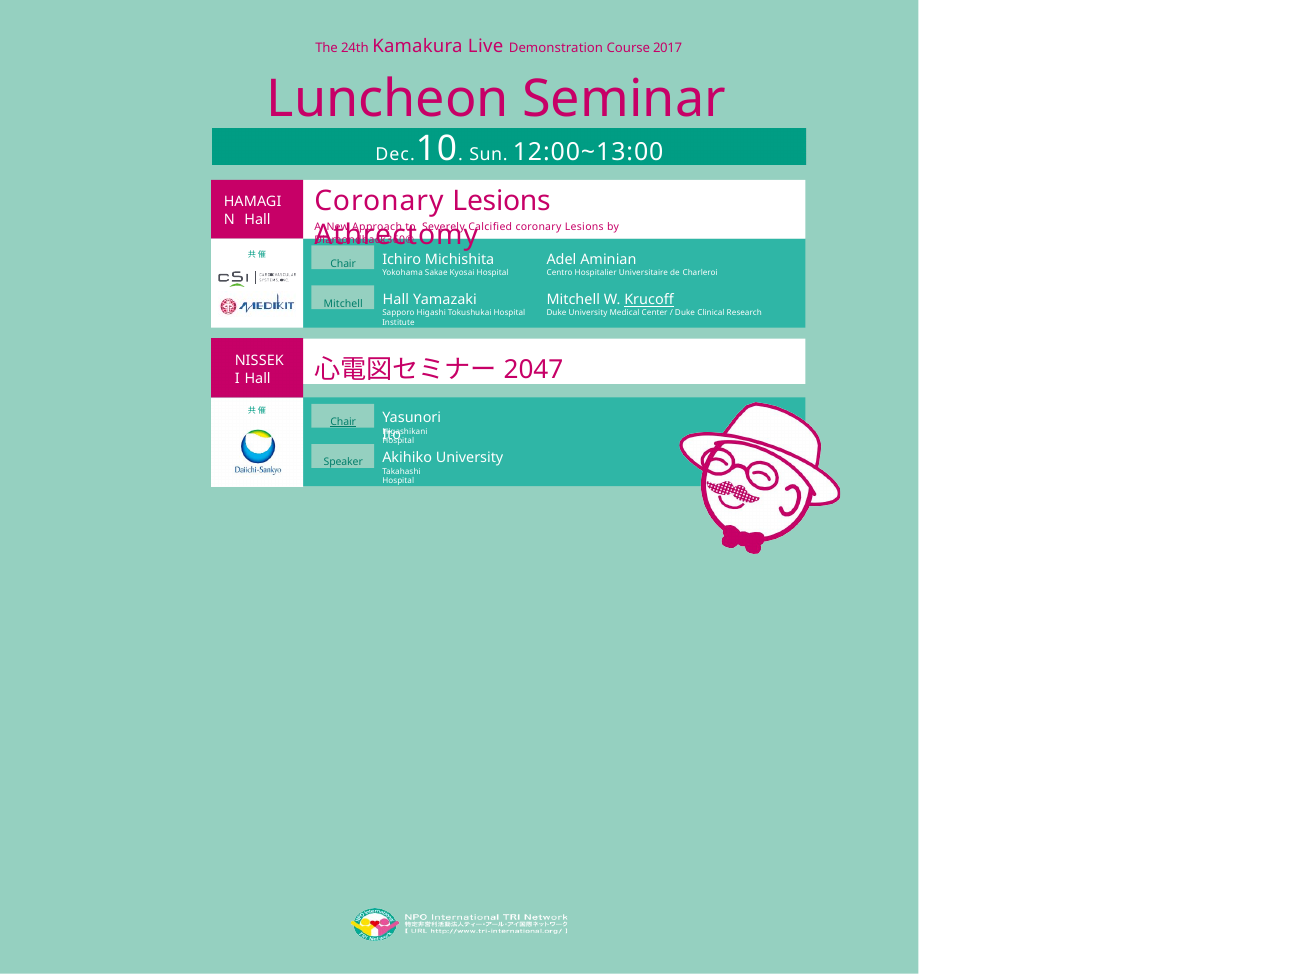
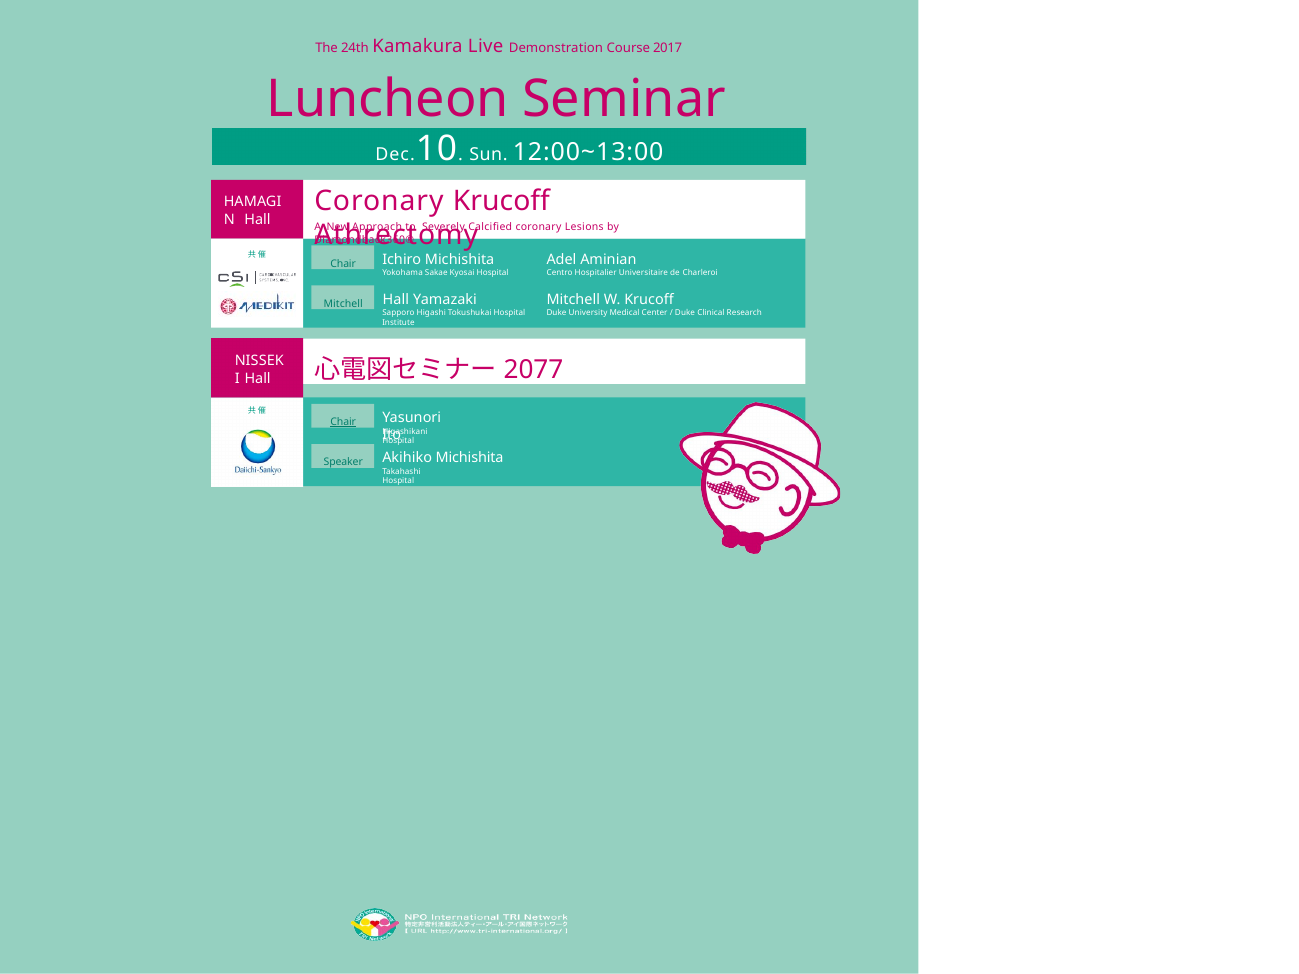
Lesions: Lesions -> Krucoﬀ (501, 201)
Krucoﬀ underline: present -> none (649, 300)
2047: 2047 -> 2077 (533, 370)
Akihiko University: University -> Michishita (470, 458)
